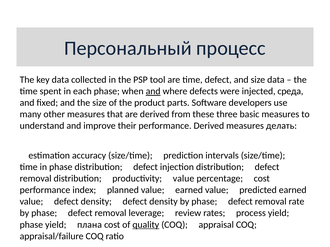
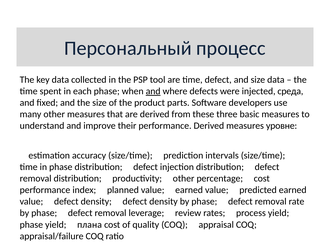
делать: делать -> уровне (282, 126)
productivity value: value -> other (184, 179)
quality underline: present -> none (146, 225)
